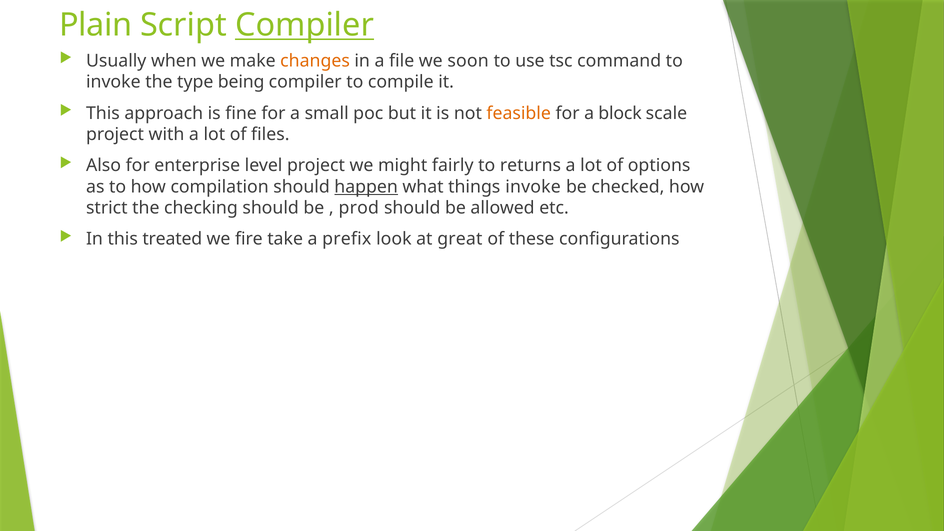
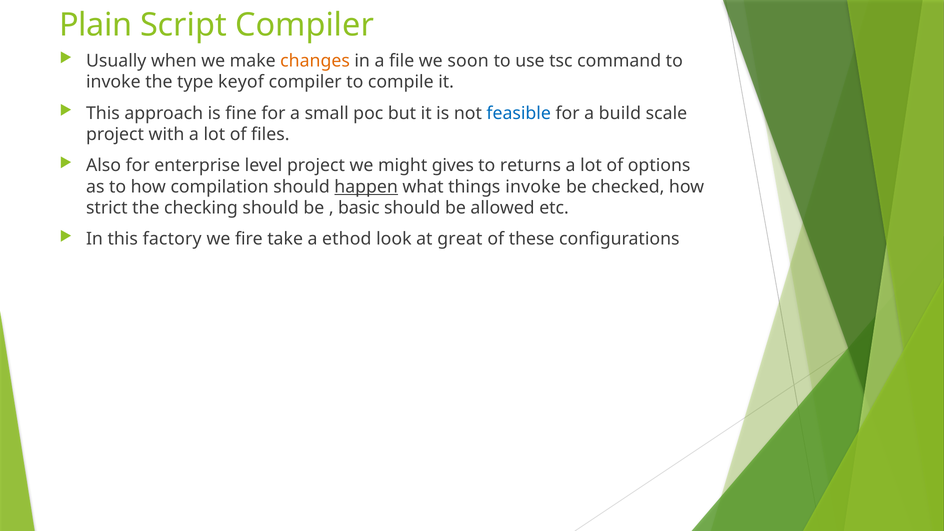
Compiler underline: present -> none (305, 25)
being: being -> keyof (241, 82)
feasible colour: orange -> blue (519, 113)
block: block -> build (620, 113)
fairly: fairly -> gives (453, 165)
prod: prod -> basic (359, 208)
treated: treated -> factory (172, 239)
prefix: prefix -> ethod (347, 239)
